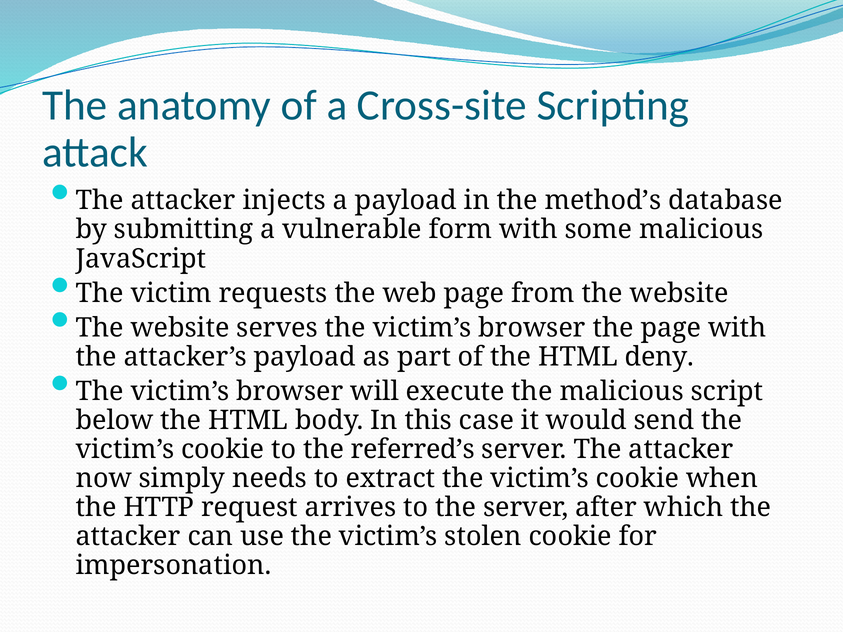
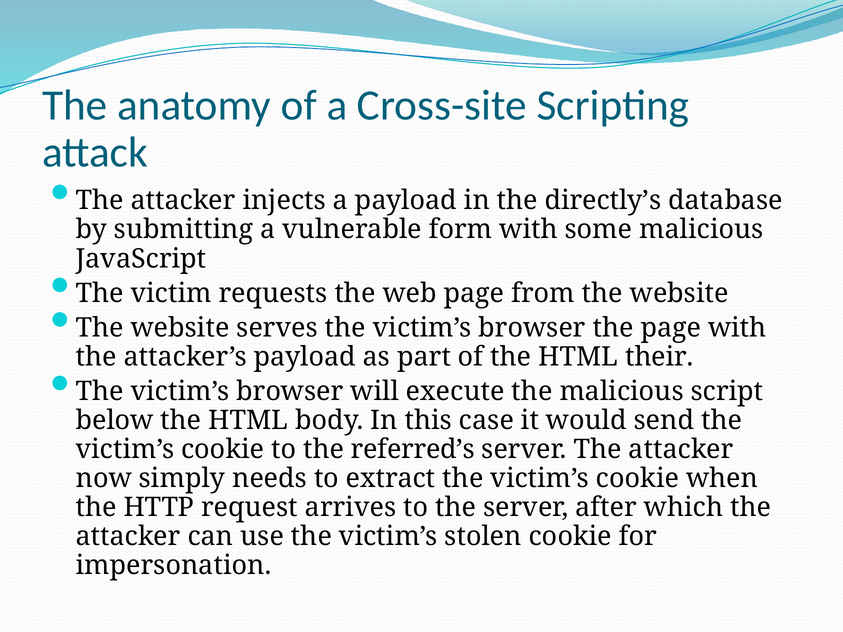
method’s: method’s -> directly’s (603, 201)
deny: deny -> their (659, 357)
